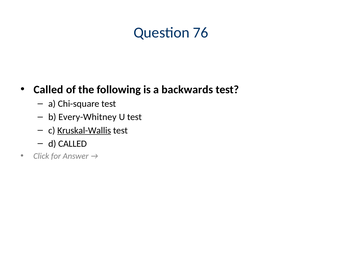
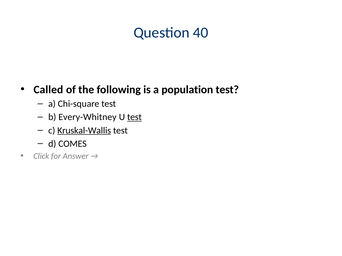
76: 76 -> 40 (201, 33)
backwards: backwards -> population (187, 90)
test underline: none -> present (134, 117)
d CALLED: CALLED -> COMES (72, 144)
